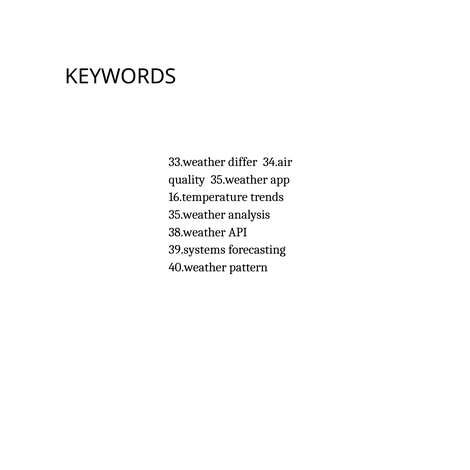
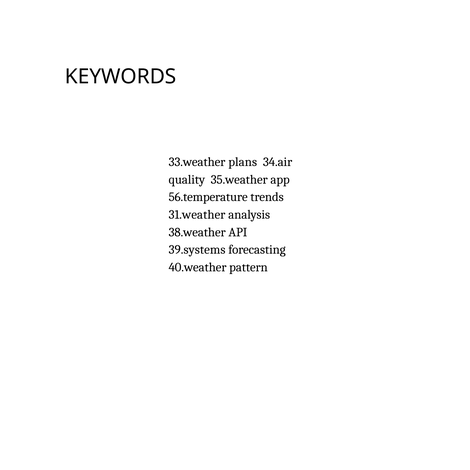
differ: differ -> plans (243, 162)
16.temperature: 16.temperature -> 56.temperature (208, 197)
35.weather: 35.weather -> 31.weather (197, 215)
